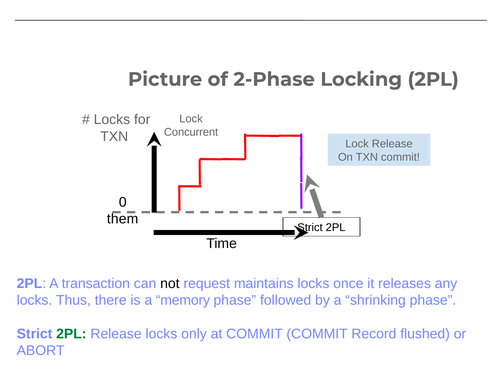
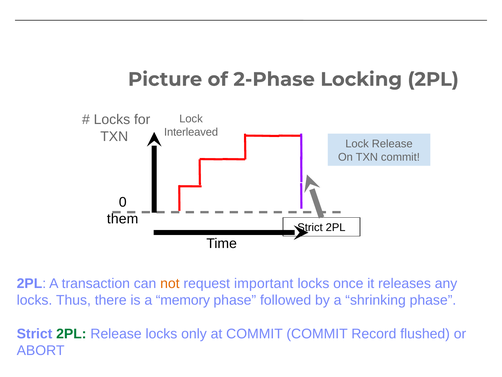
Concurrent: Concurrent -> Interleaved (191, 132)
not colour: black -> orange (170, 283)
maintains: maintains -> important (264, 283)
